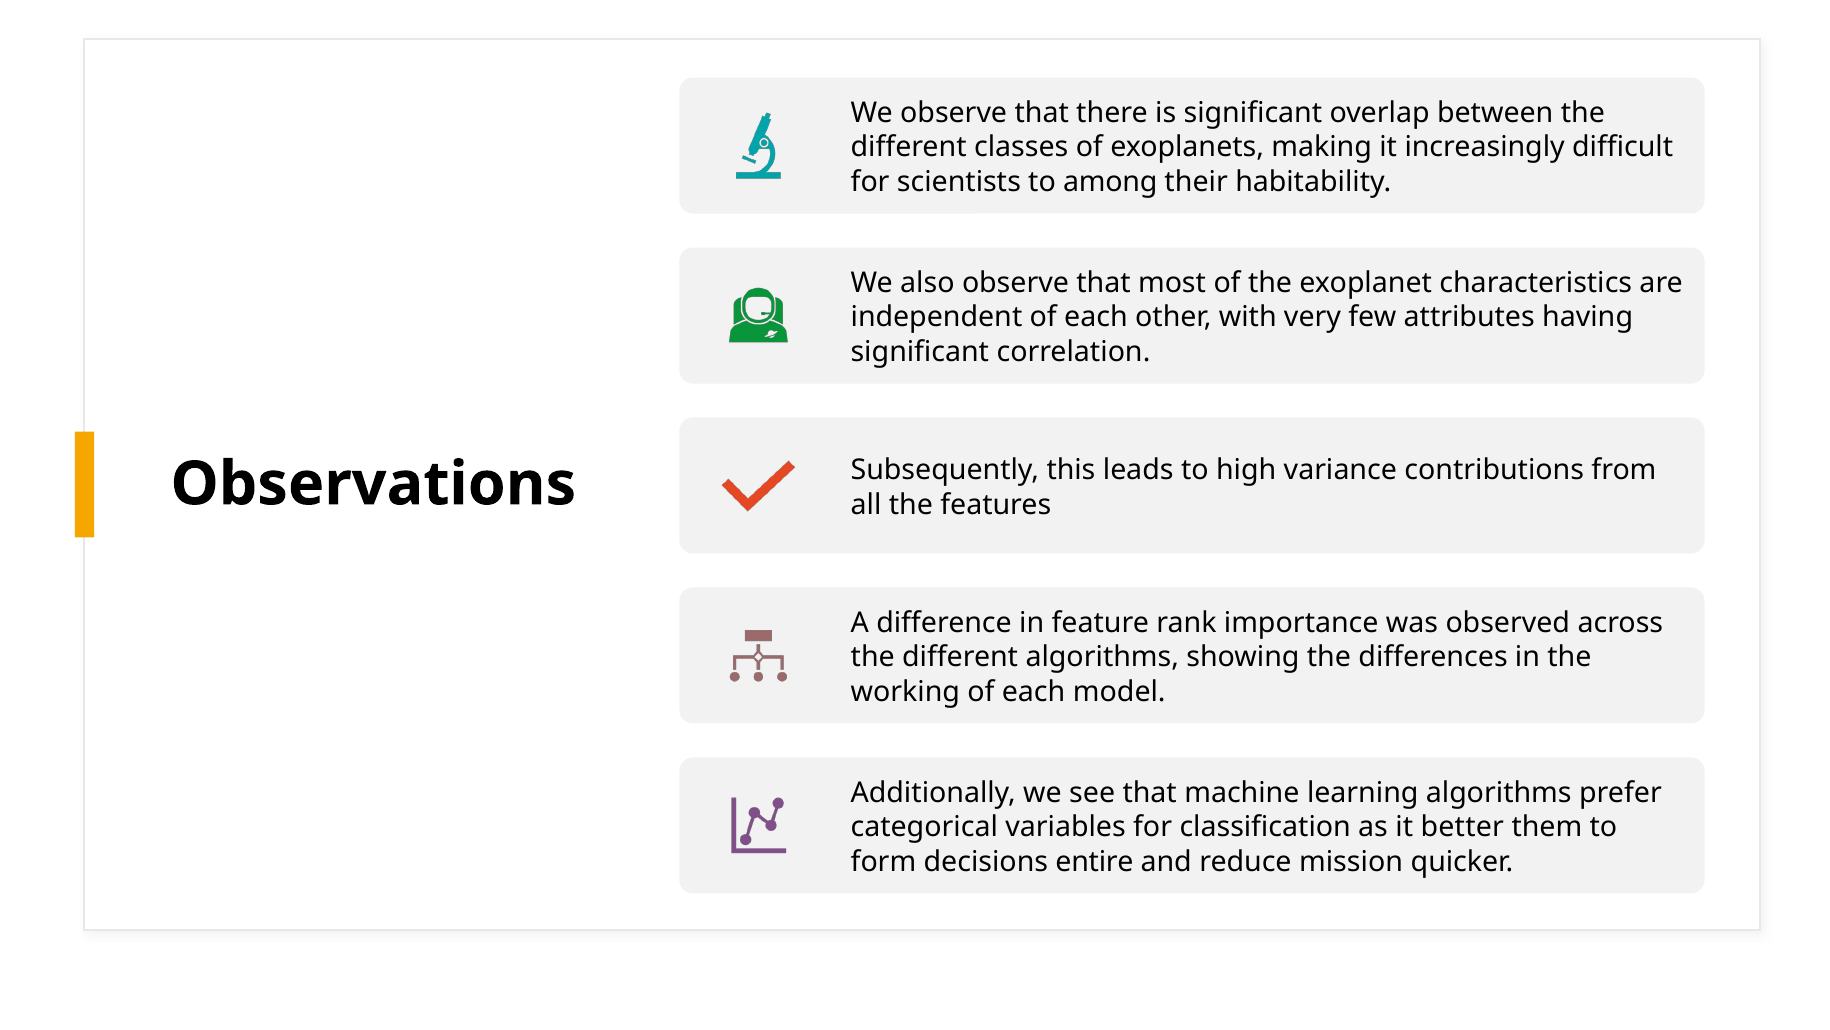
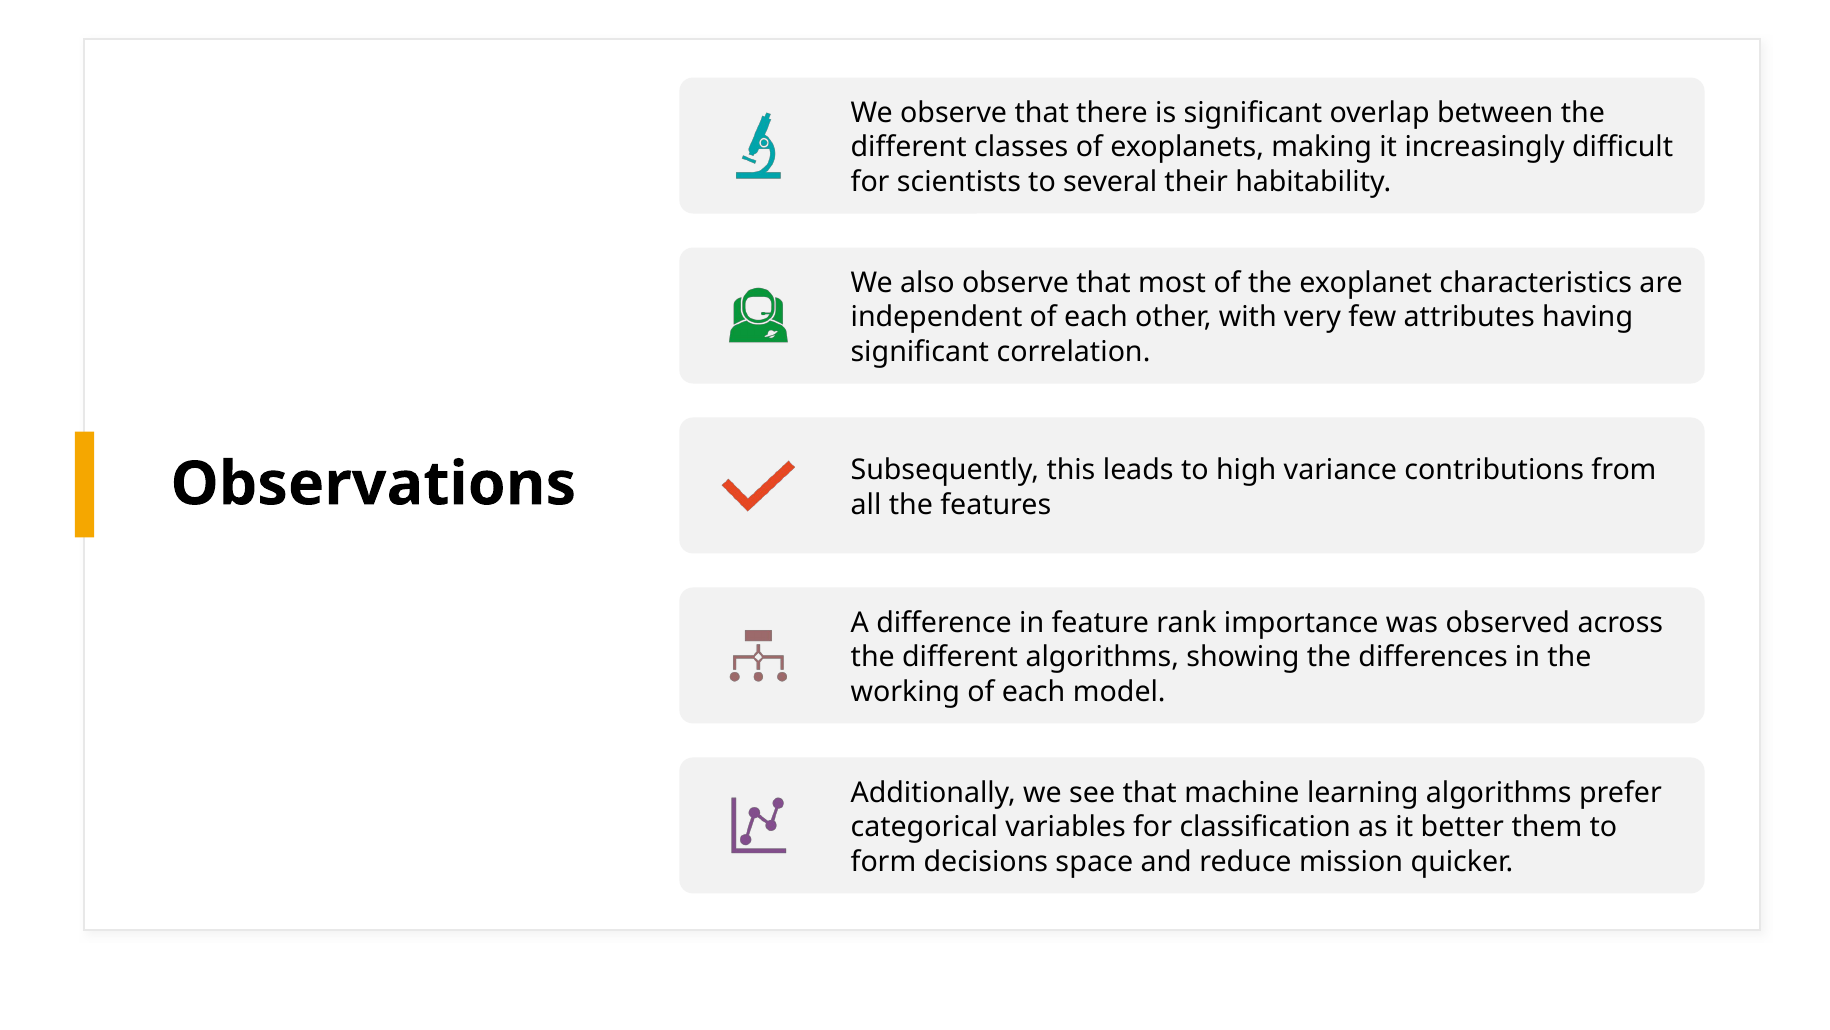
among: among -> several (1110, 182)
entire: entire -> space (1094, 861)
